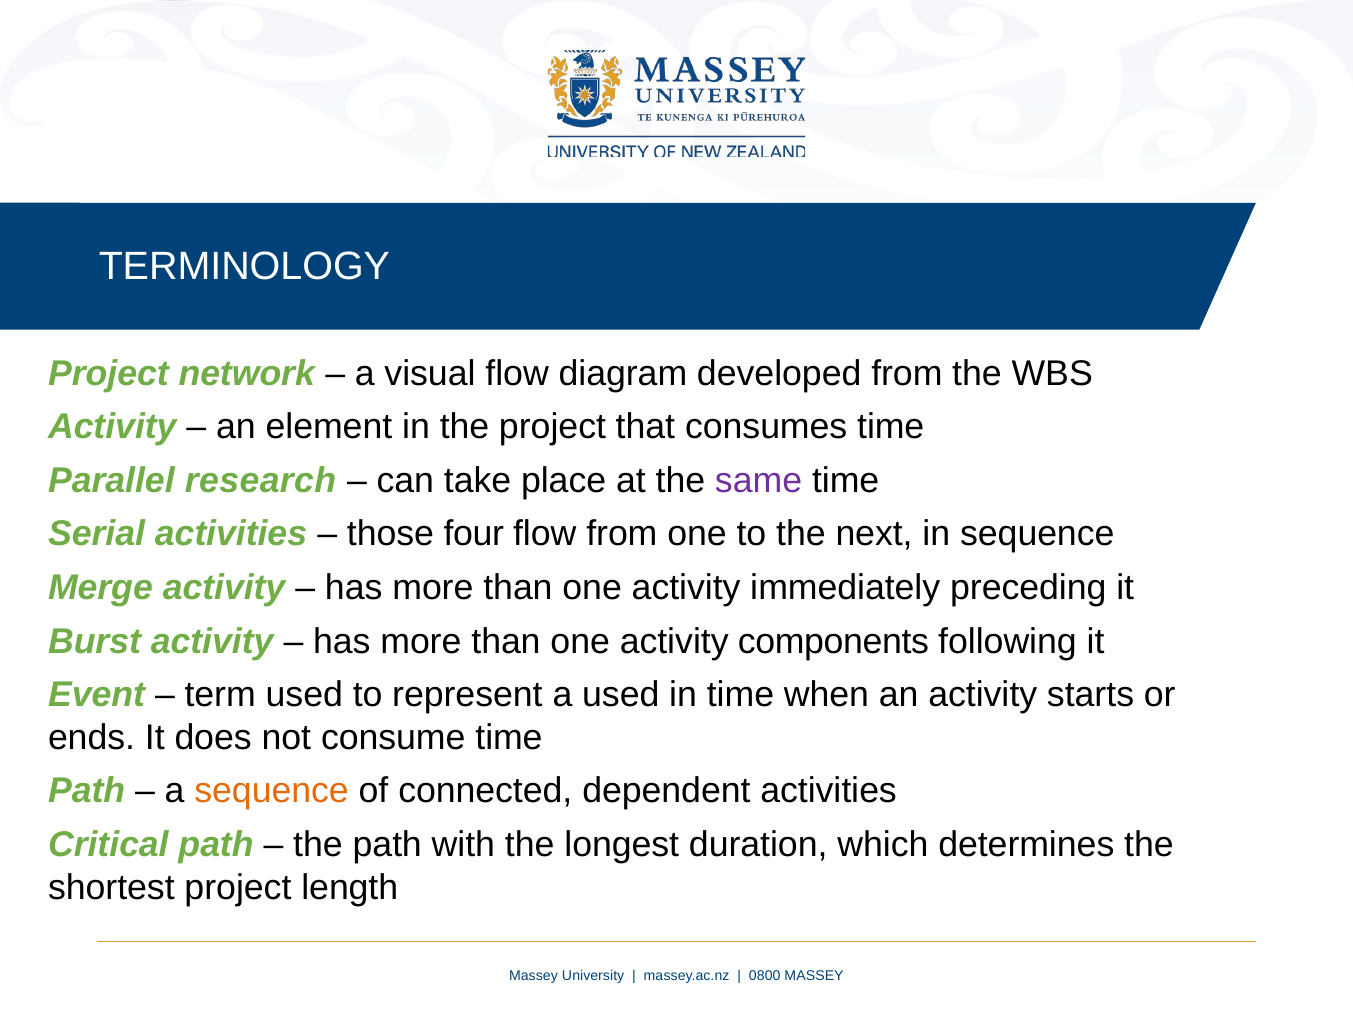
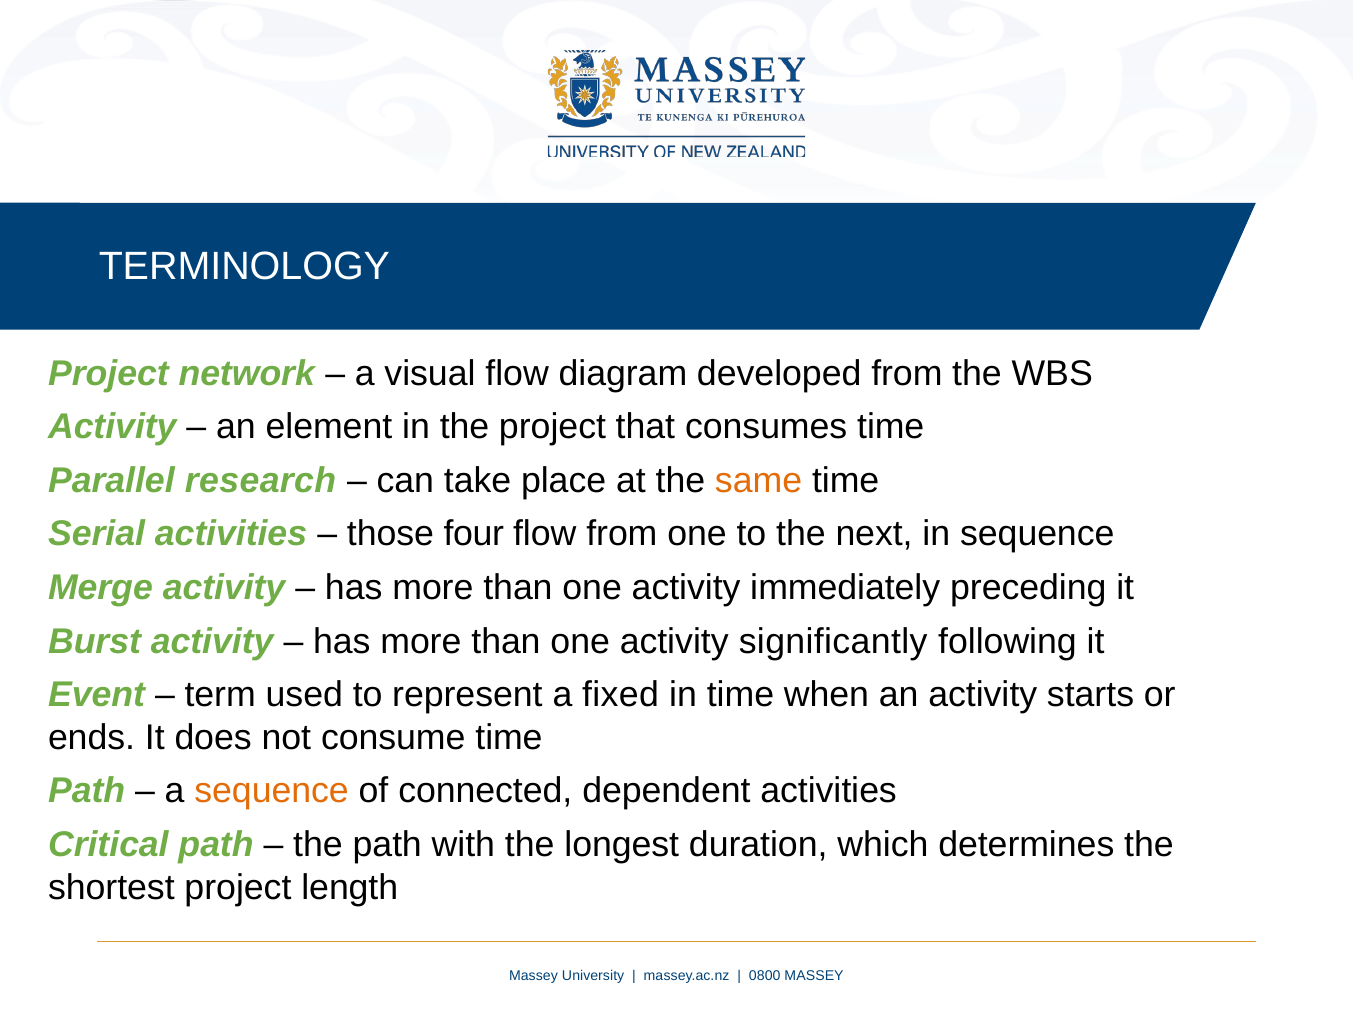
same colour: purple -> orange (759, 480)
components: components -> significantly (833, 641)
a used: used -> fixed (621, 695)
